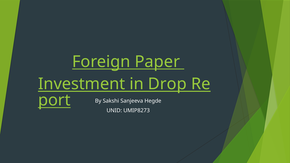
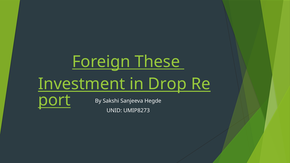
Paper: Paper -> These (157, 62)
